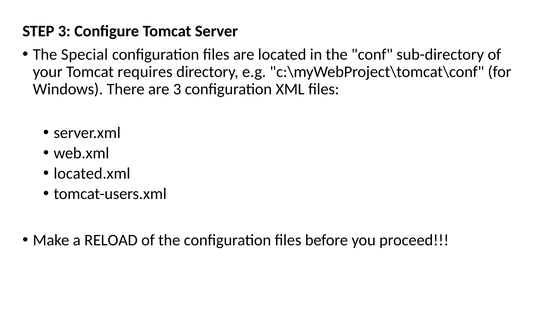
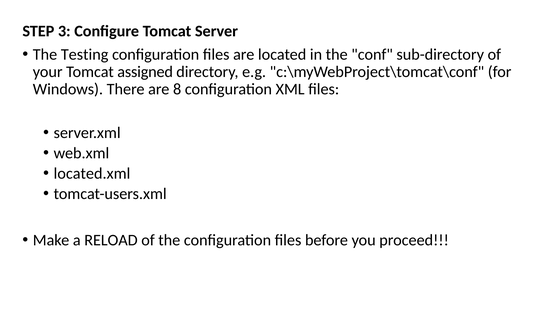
Special: Special -> Testing (85, 54)
requires: requires -> assigned (145, 72)
are 3: 3 -> 8 (177, 89)
